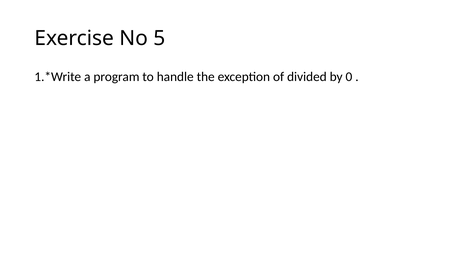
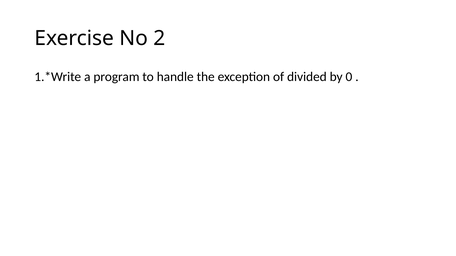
5: 5 -> 2 (159, 38)
